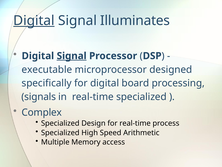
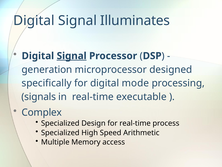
Digital underline: present -> none (34, 21)
executable: executable -> generation (47, 69)
board: board -> mode (135, 83)
real-time specialized: specialized -> executable (141, 97)
